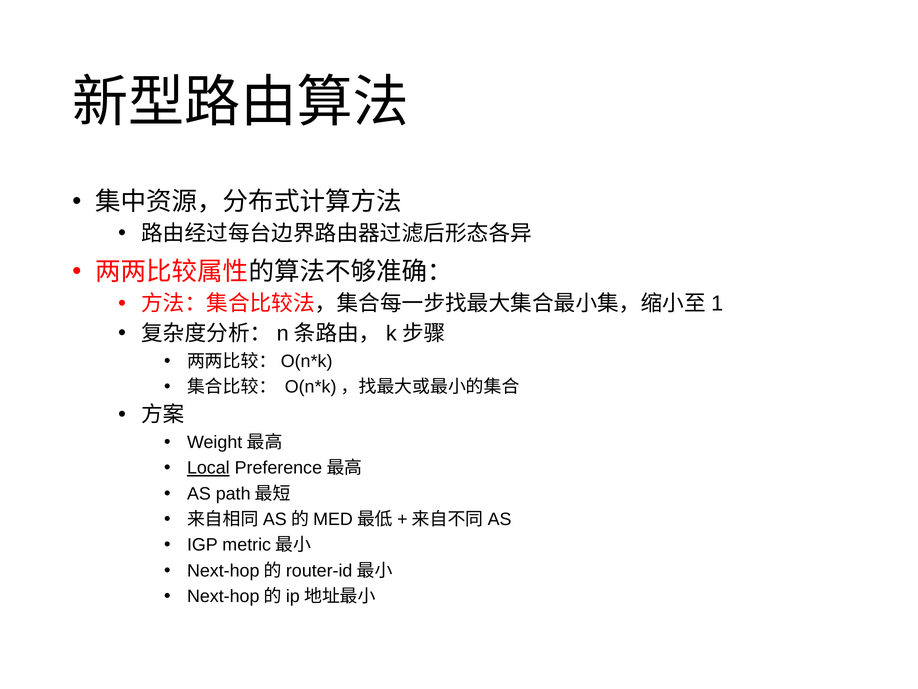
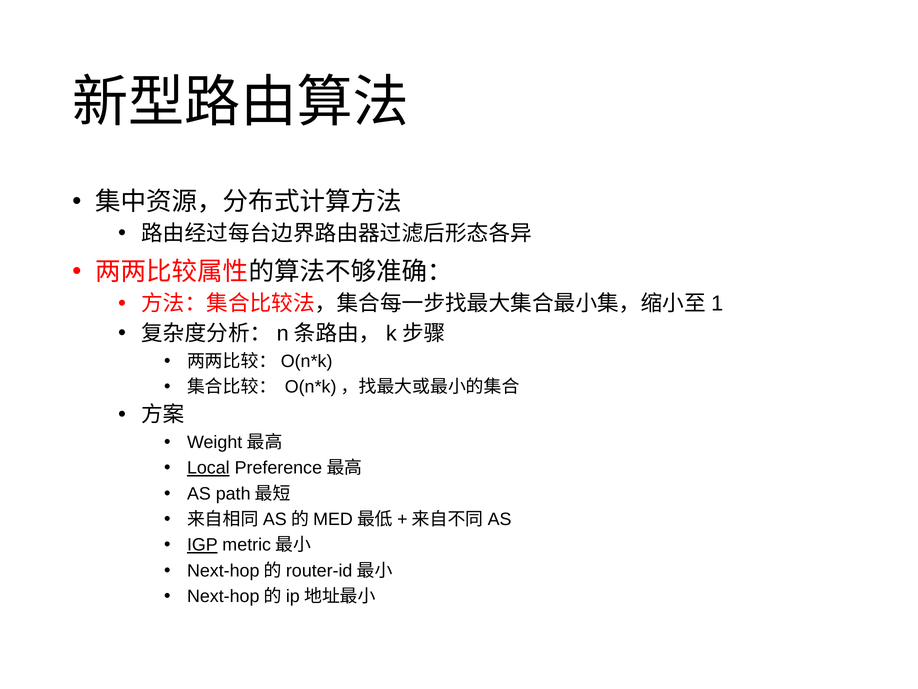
IGP underline: none -> present (202, 545)
